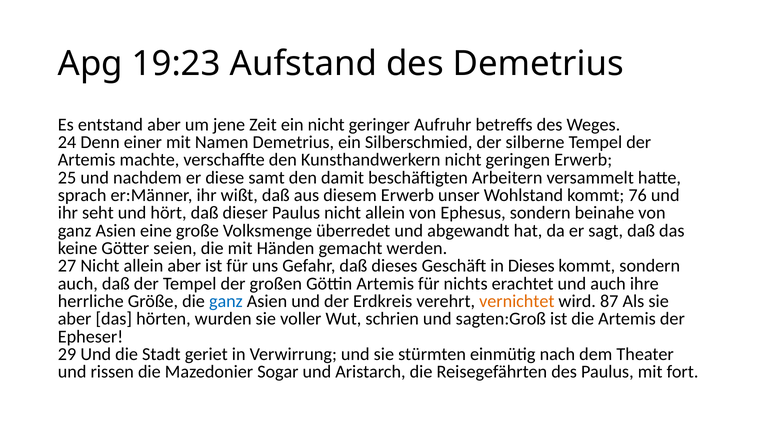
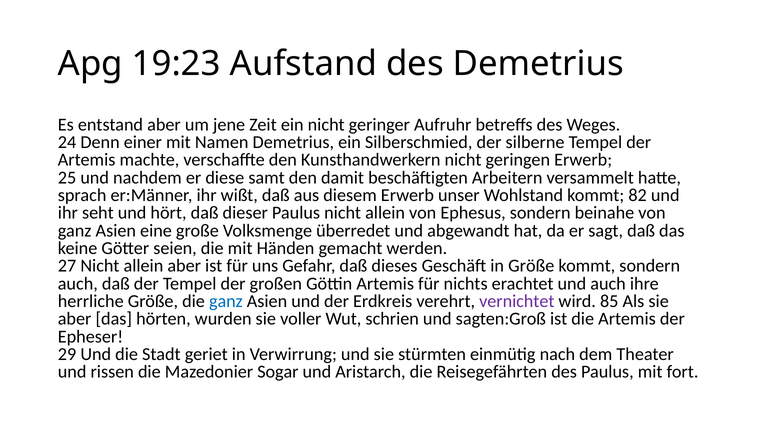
76: 76 -> 82 (638, 195)
in Dieses: Dieses -> Größe (531, 266)
vernichtet colour: orange -> purple (517, 301)
87: 87 -> 85 (609, 301)
